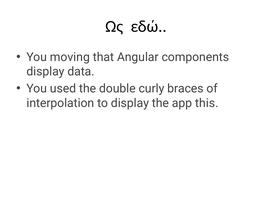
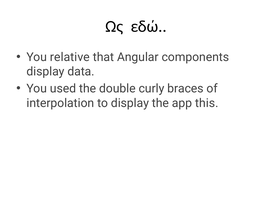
moving: moving -> relative (70, 57)
